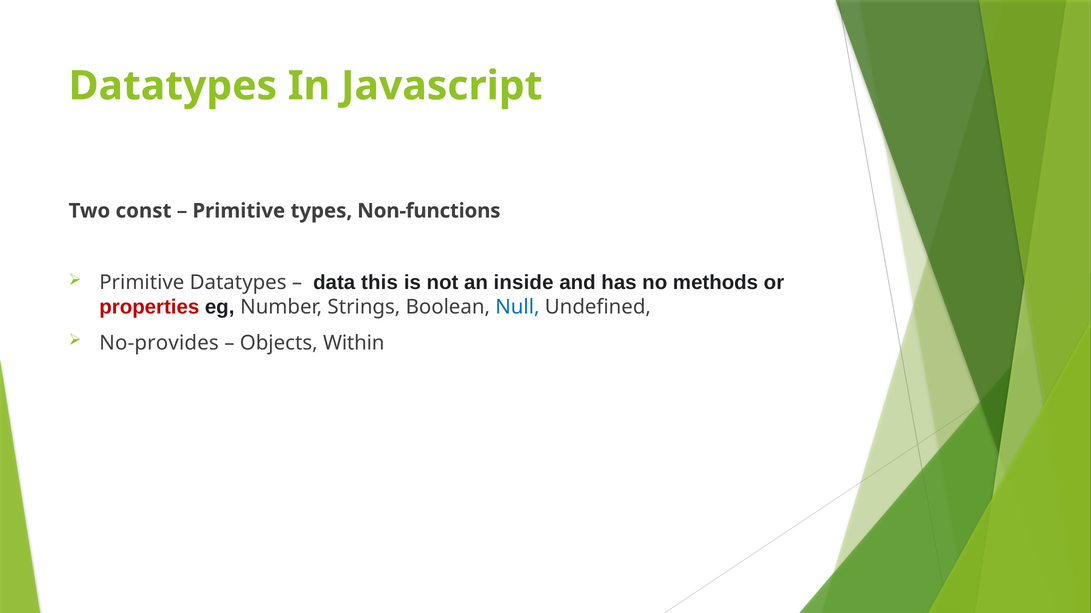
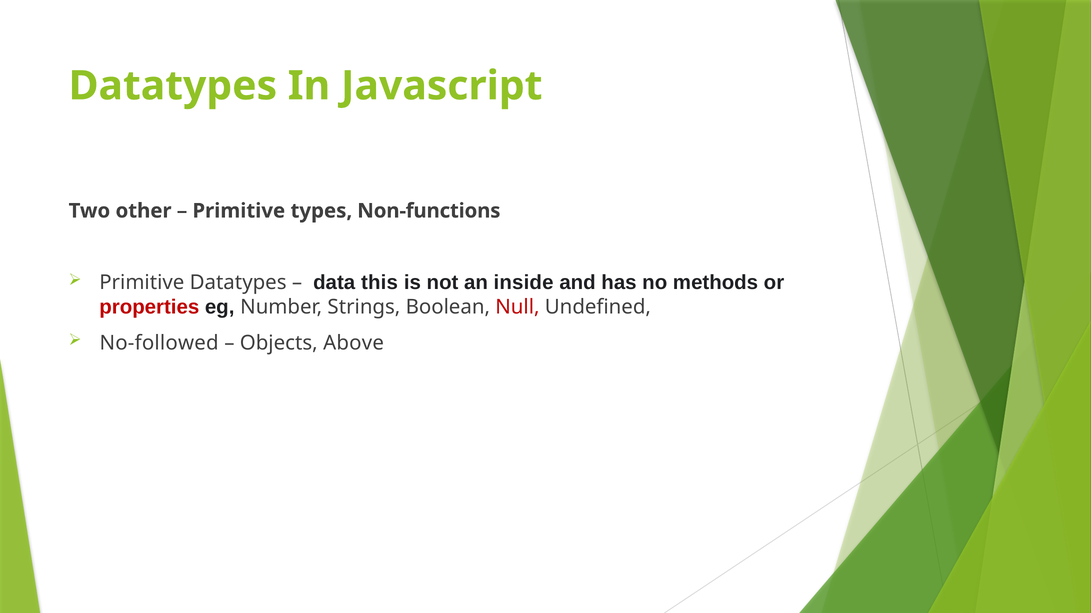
const: const -> other (144, 211)
Null colour: blue -> red (517, 307)
No-provides: No-provides -> No-followed (159, 343)
Within: Within -> Above (354, 343)
